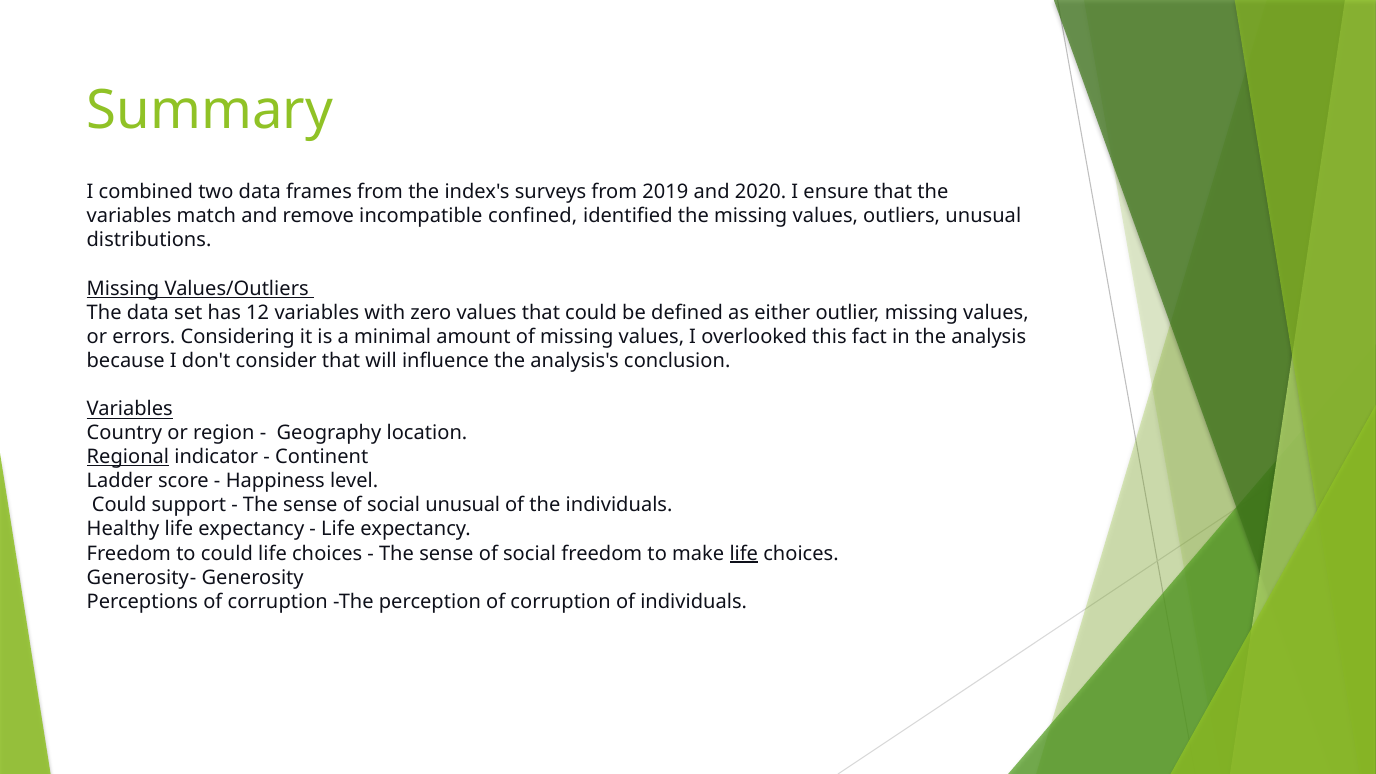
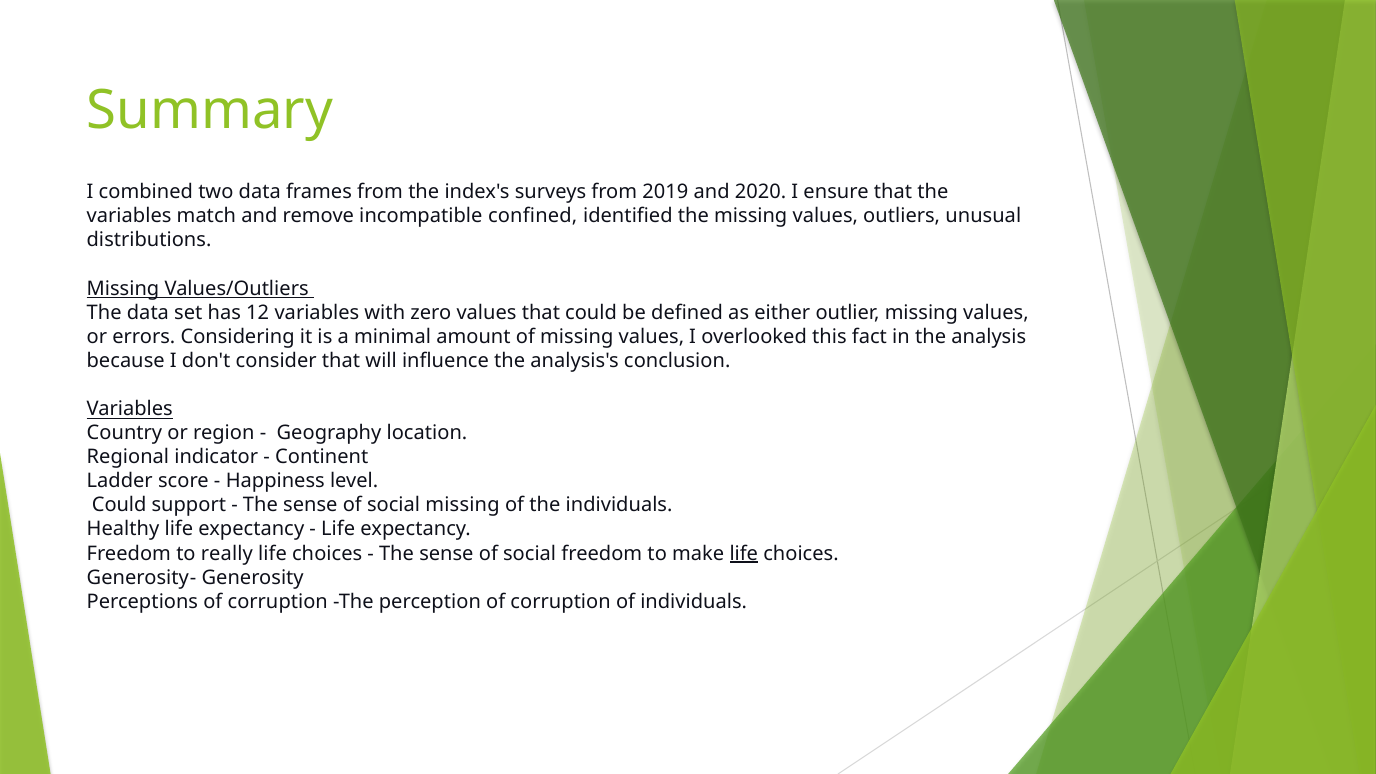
Regional underline: present -> none (128, 457)
social unusual: unusual -> missing (463, 505)
to could: could -> really (227, 553)
